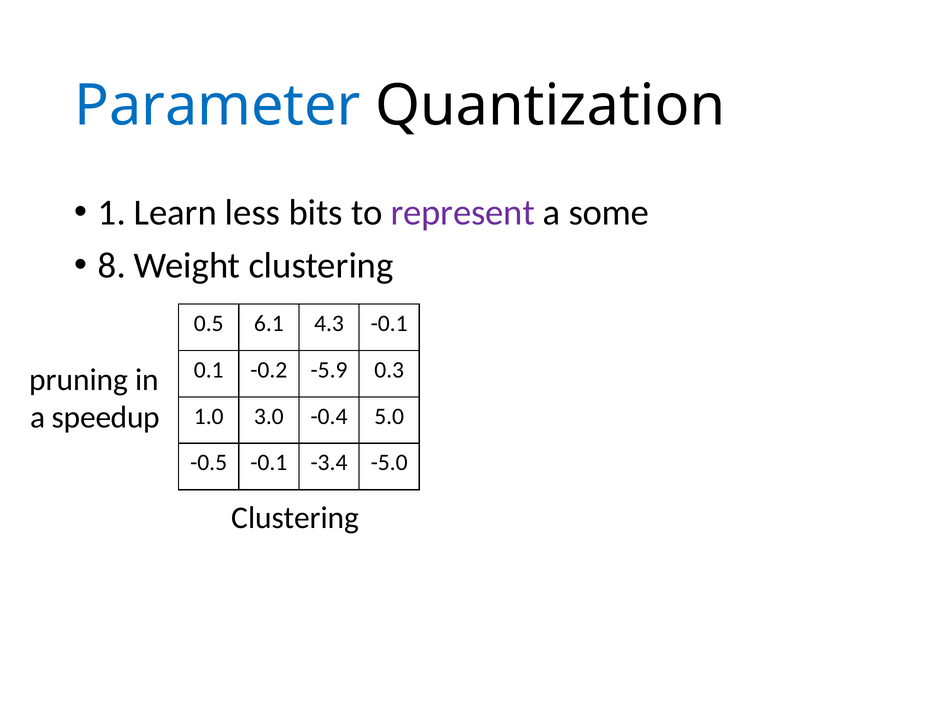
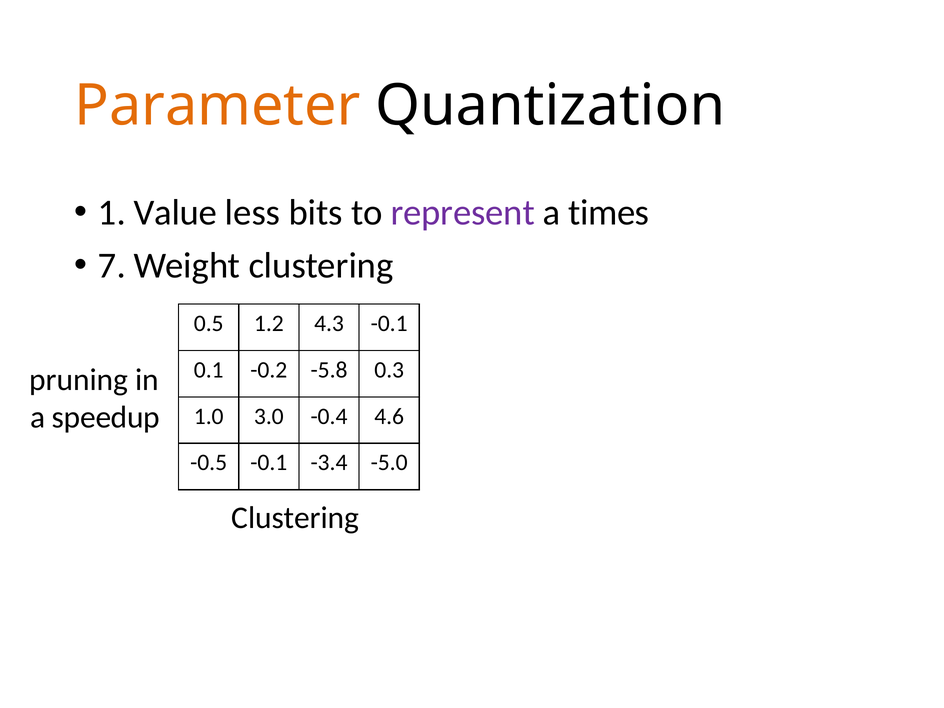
Parameter colour: blue -> orange (217, 106)
Learn: Learn -> Value (175, 213)
some: some -> times (609, 213)
8: 8 -> 7 (112, 266)
6.1: 6.1 -> 1.2 (269, 323)
-5.9: -5.9 -> -5.8 (329, 370)
5.0: 5.0 -> 4.6 (389, 416)
